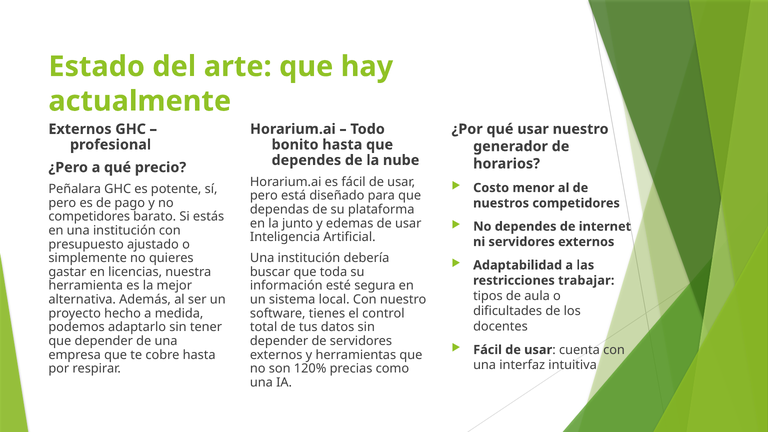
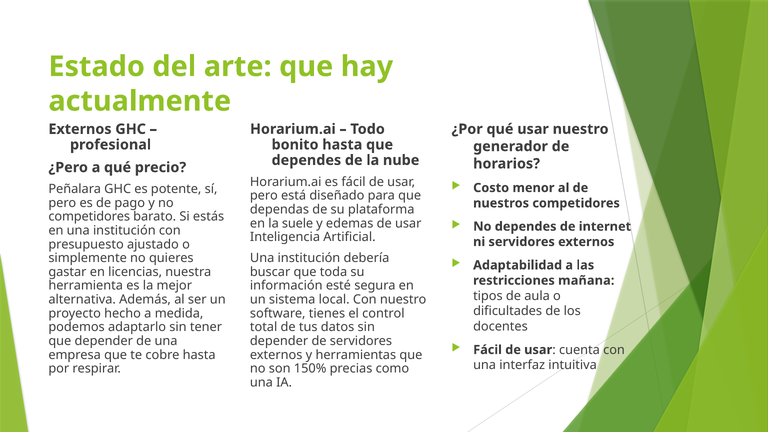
junto: junto -> suele (298, 223)
trabajar: trabajar -> mañana (586, 281)
120%: 120% -> 150% (310, 369)
